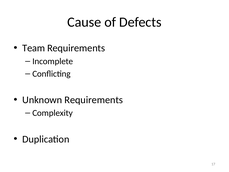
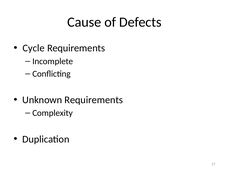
Team: Team -> Cycle (34, 48)
